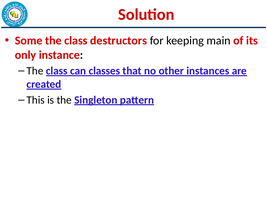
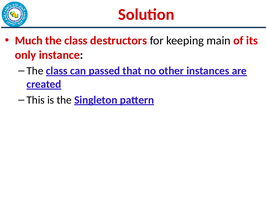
Some: Some -> Much (29, 40)
classes: classes -> passed (104, 71)
